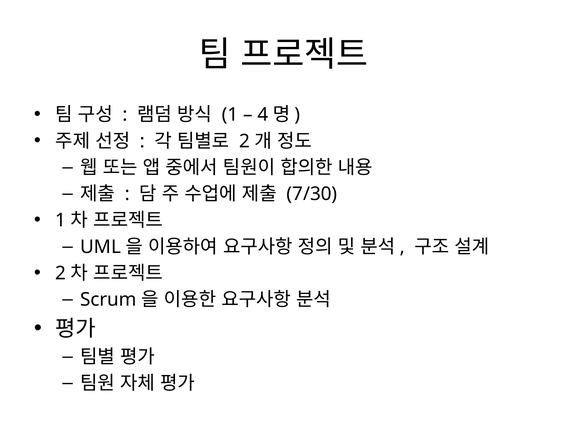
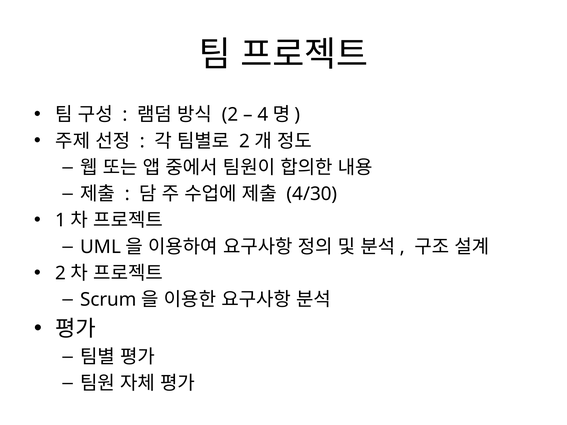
1: 1 -> 2 (230, 115)
7/30: 7/30 -> 4/30 (312, 194)
